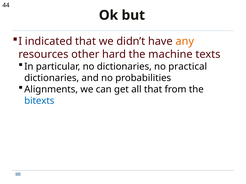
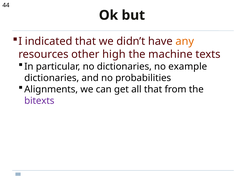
hard: hard -> high (114, 54)
practical: practical -> example (188, 67)
bitexts colour: blue -> purple (39, 101)
